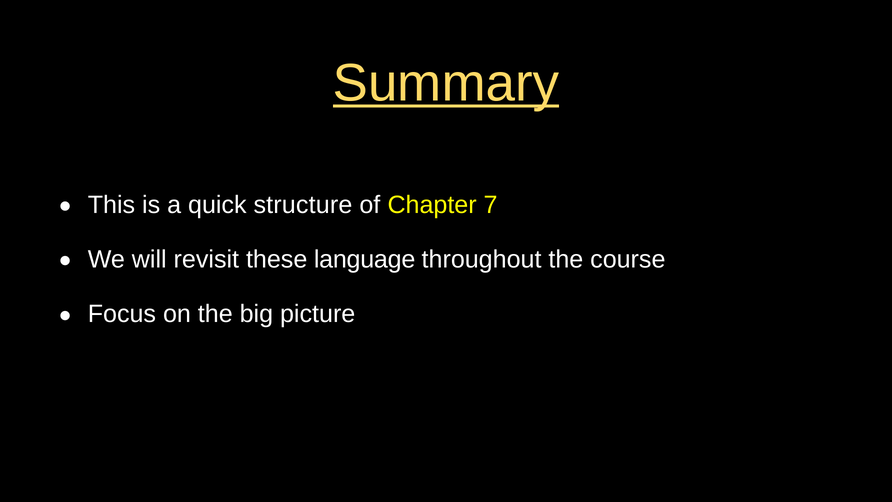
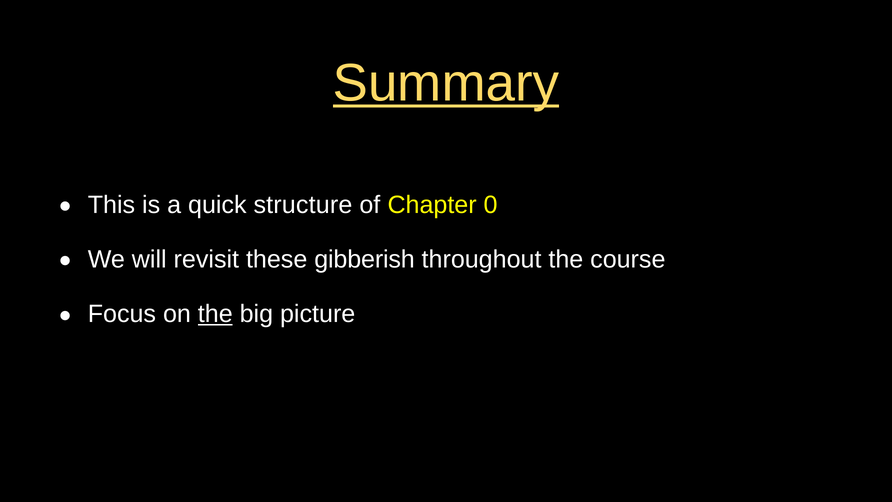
7: 7 -> 0 (491, 205)
language: language -> gibberish (365, 259)
the underline: none -> present (215, 314)
